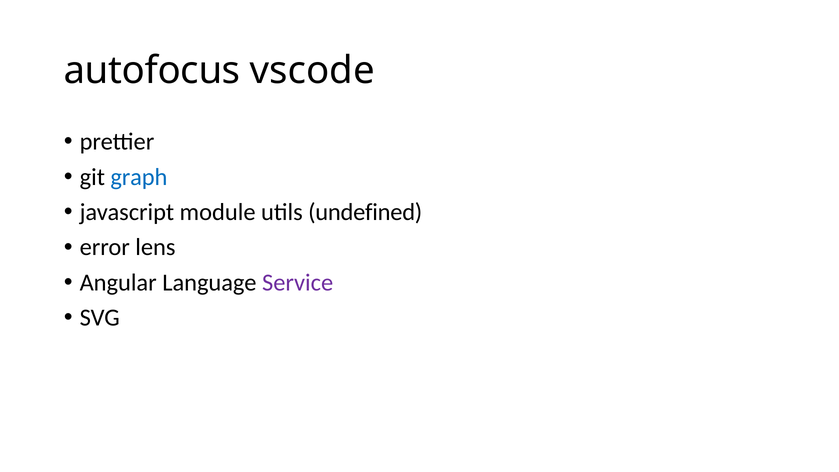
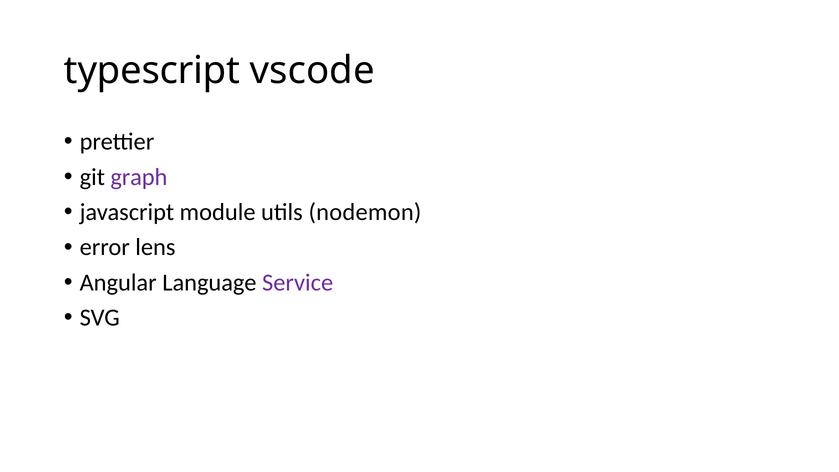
autofocus: autofocus -> typescript (152, 70)
graph colour: blue -> purple (139, 177)
undefined: undefined -> nodemon (365, 212)
